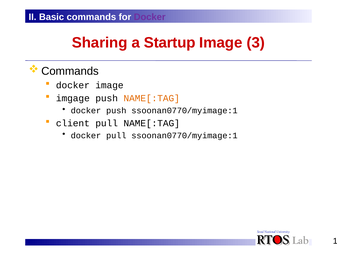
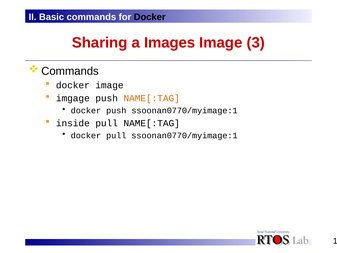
Docker colour: purple -> black (150, 17)
Startup: Startup -> Images (170, 43)
client: client -> inside (73, 123)
